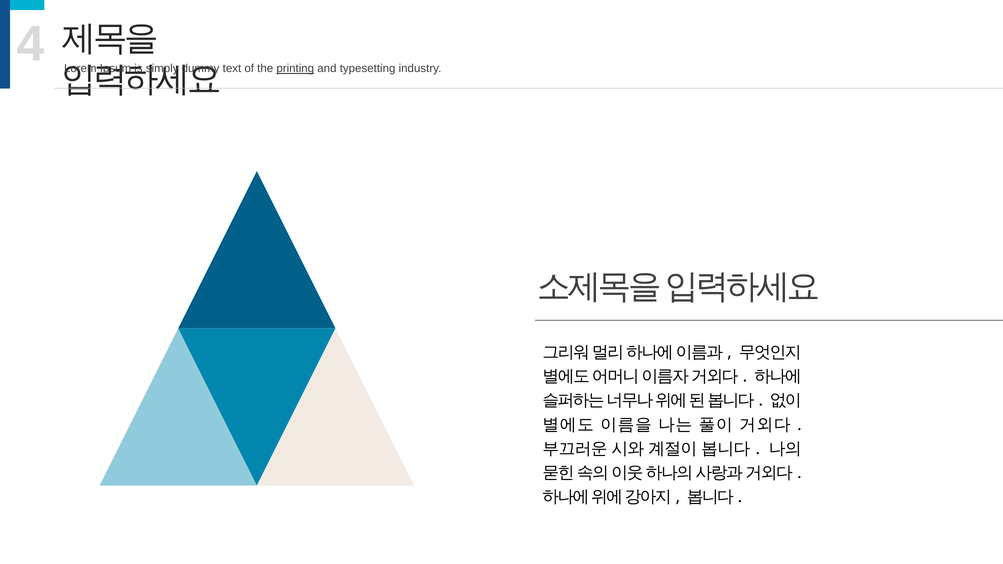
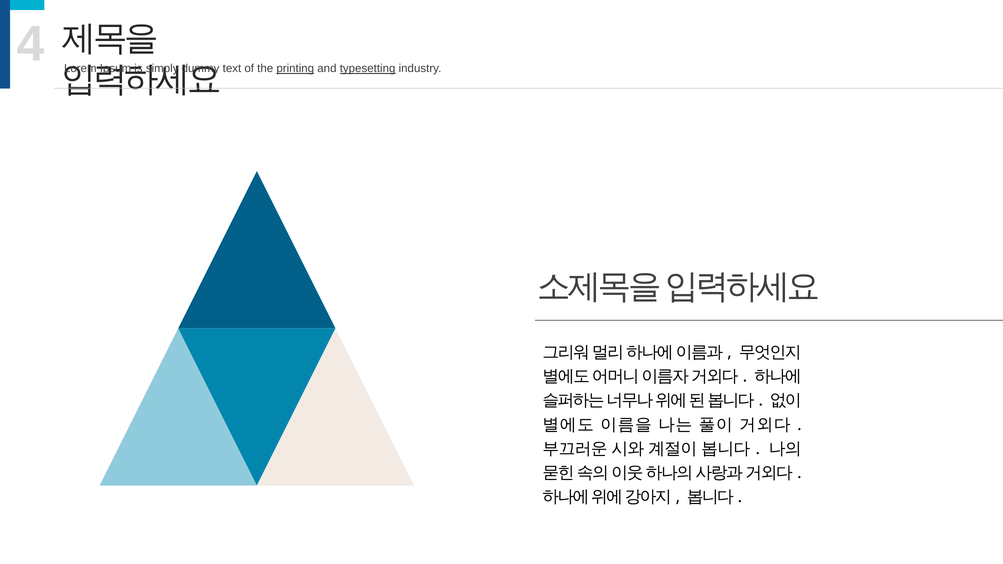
typesetting underline: none -> present (368, 69)
